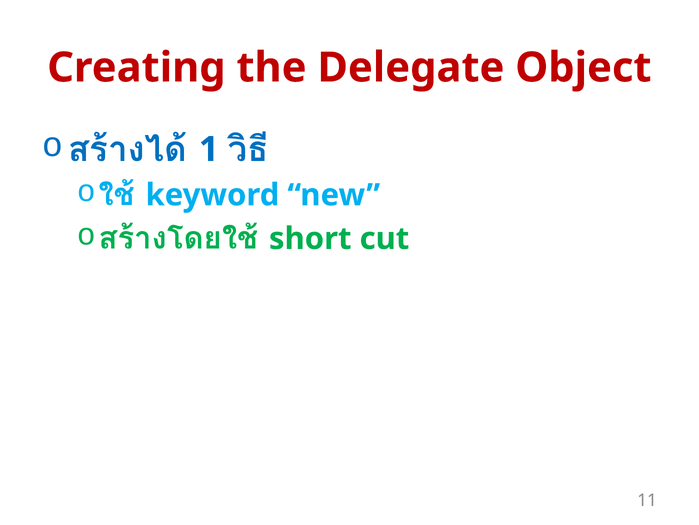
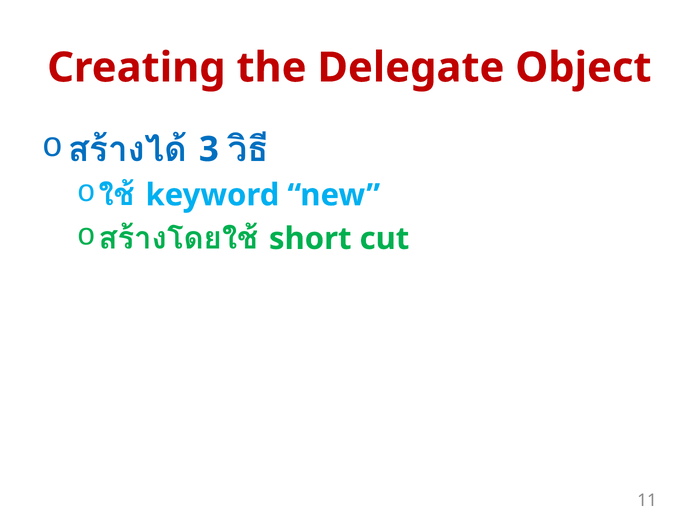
1: 1 -> 3 (209, 149)
